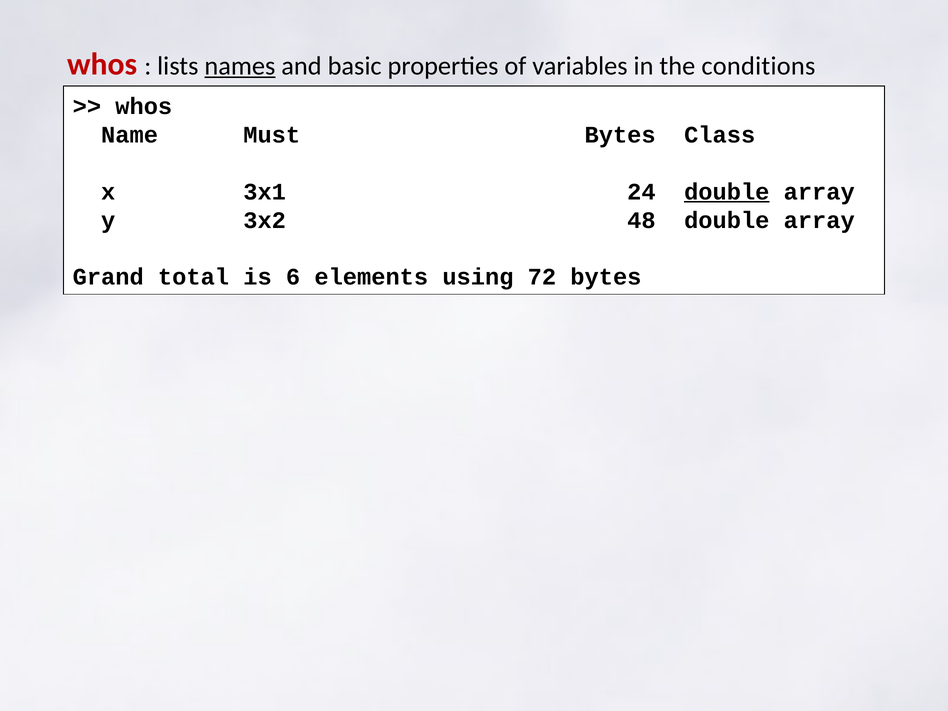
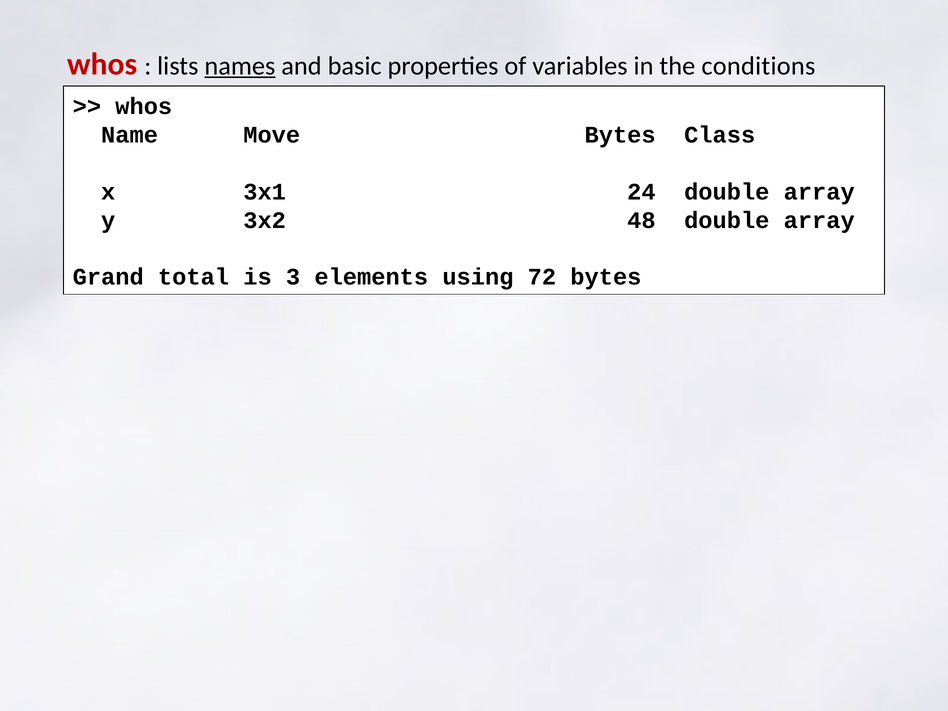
Must: Must -> Move (272, 135)
double underline: present -> none (727, 192)
6: 6 -> 3 (293, 277)
